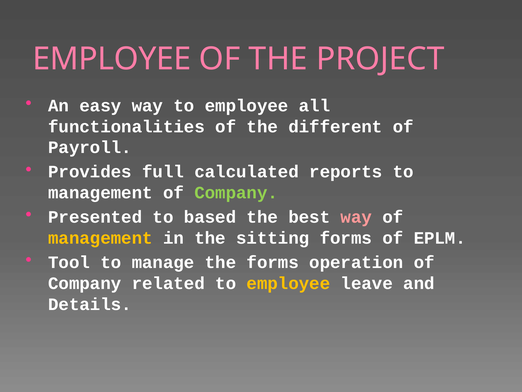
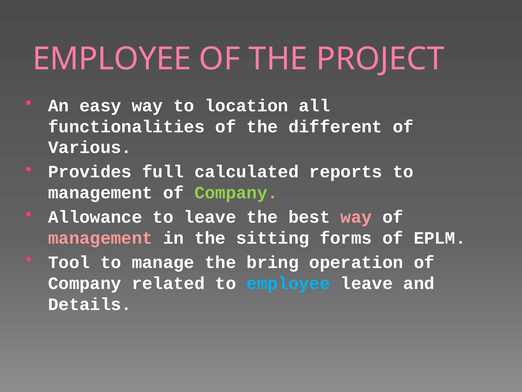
way to employee: employee -> location (247, 106)
Payroll: Payroll -> Various (90, 147)
Presented: Presented -> Allowance (95, 217)
to based: based -> leave (210, 217)
management colour: yellow -> pink (100, 238)
the forms: forms -> bring (273, 262)
employee colour: yellow -> light blue (288, 283)
